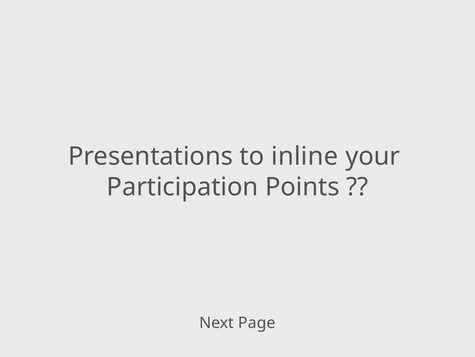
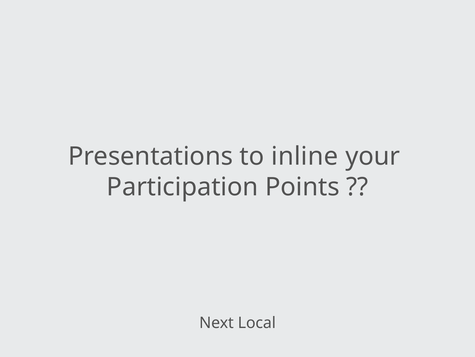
Page: Page -> Local (257, 322)
